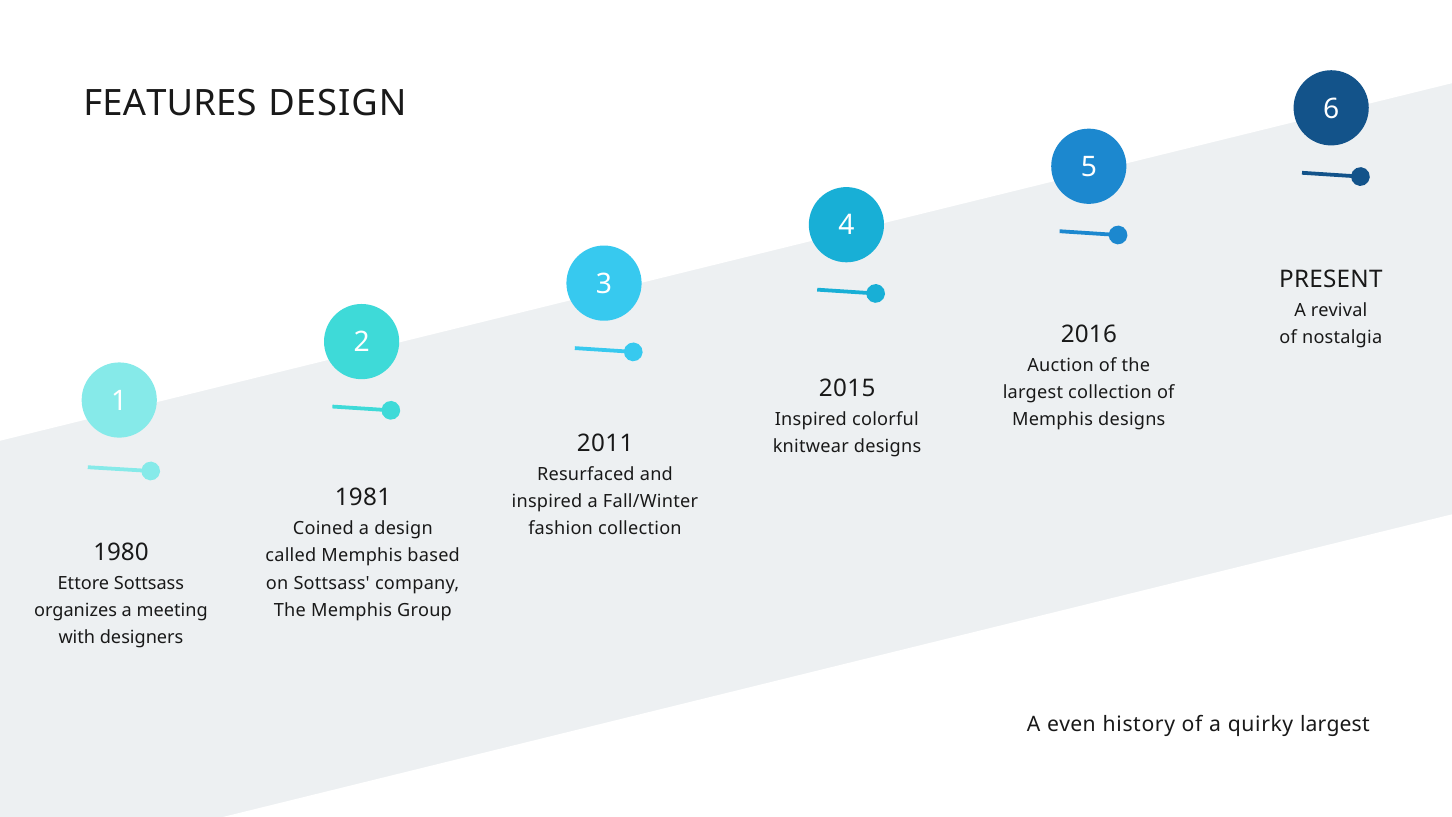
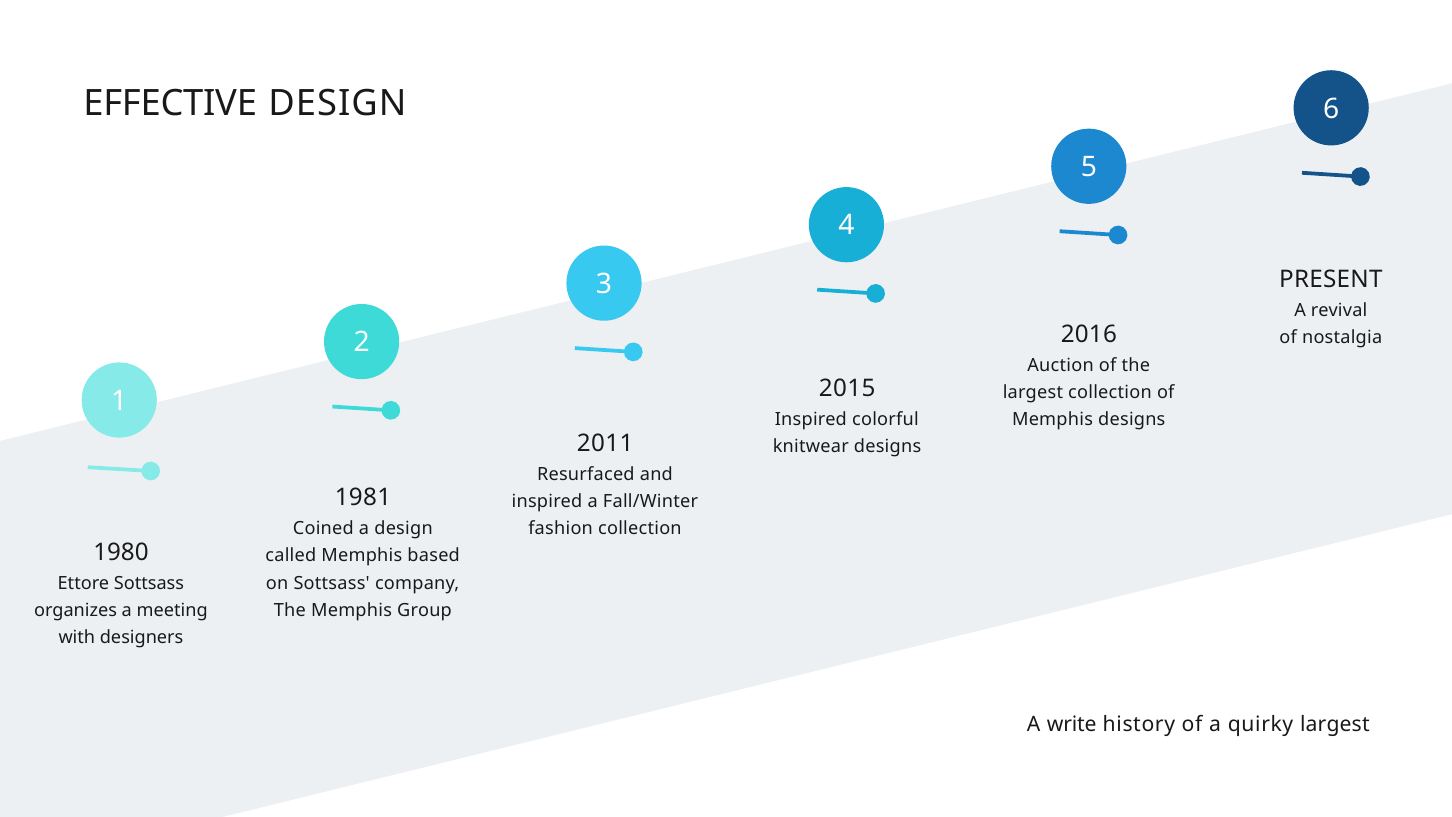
FEATURES: FEATURES -> EFFECTIVE (170, 103)
even: even -> write (1072, 724)
